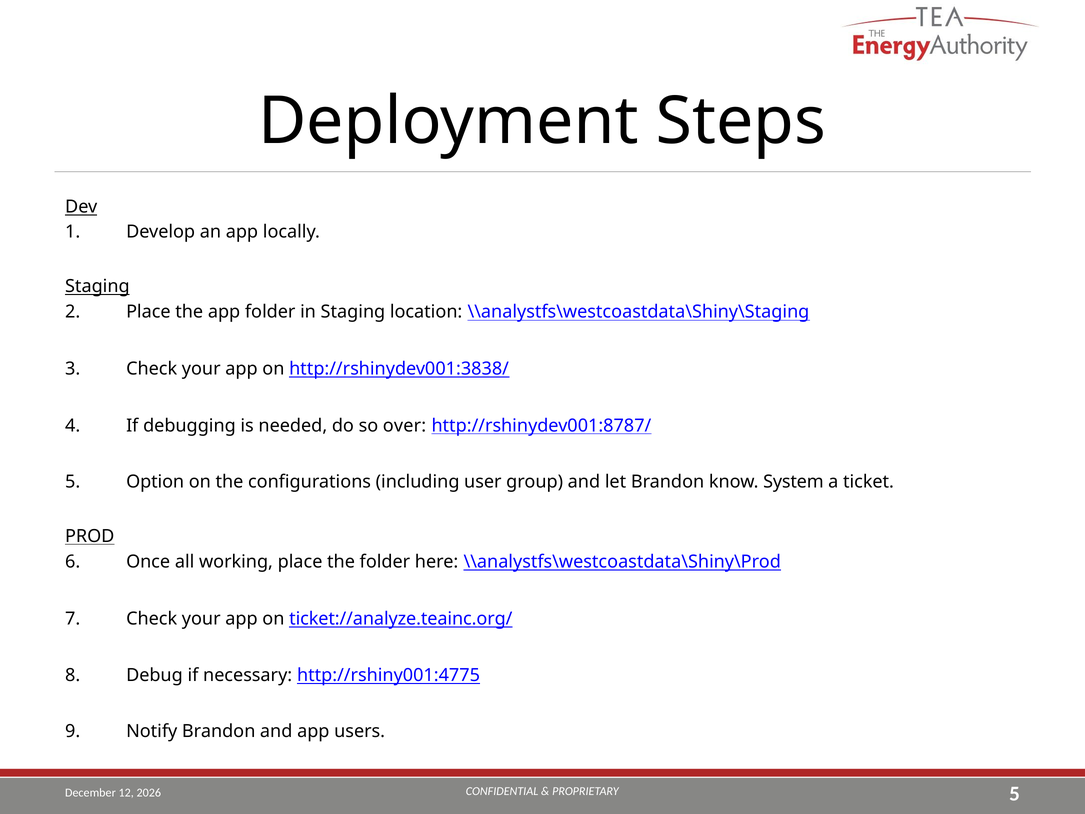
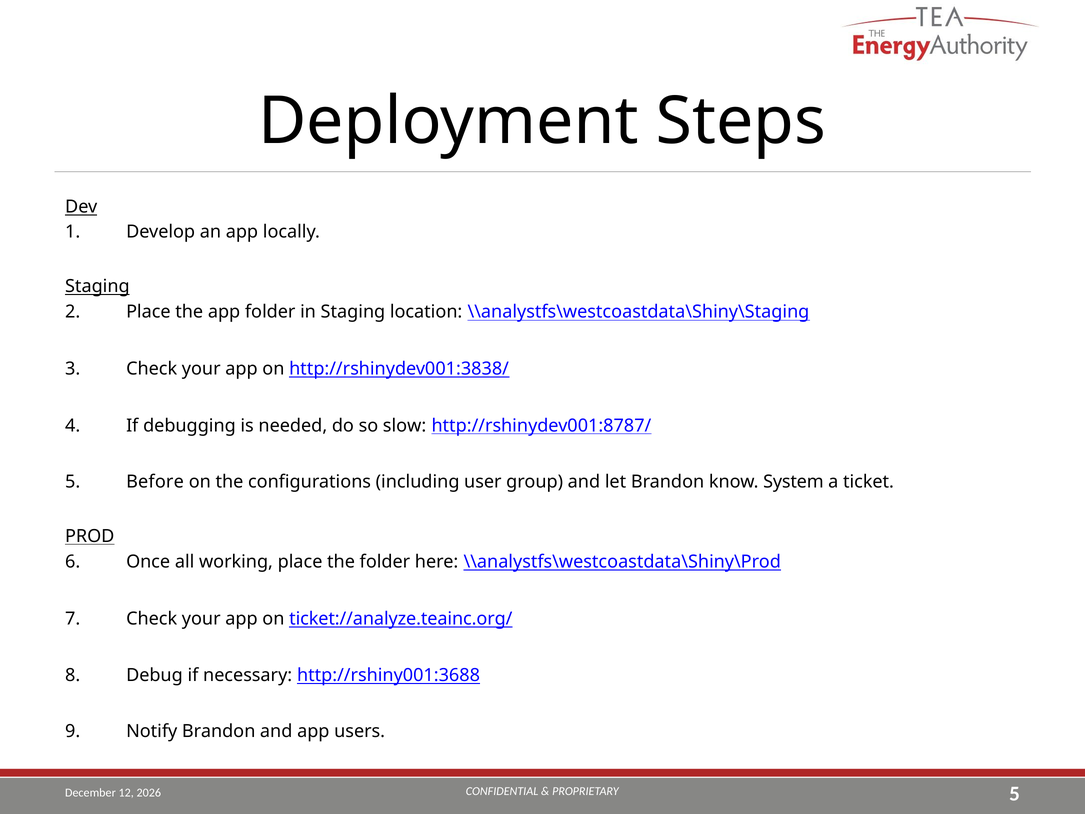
over: over -> slow (405, 425)
Option: Option -> Before (155, 481)
http://rshiny001:4775: http://rshiny001:4775 -> http://rshiny001:3688 (389, 675)
